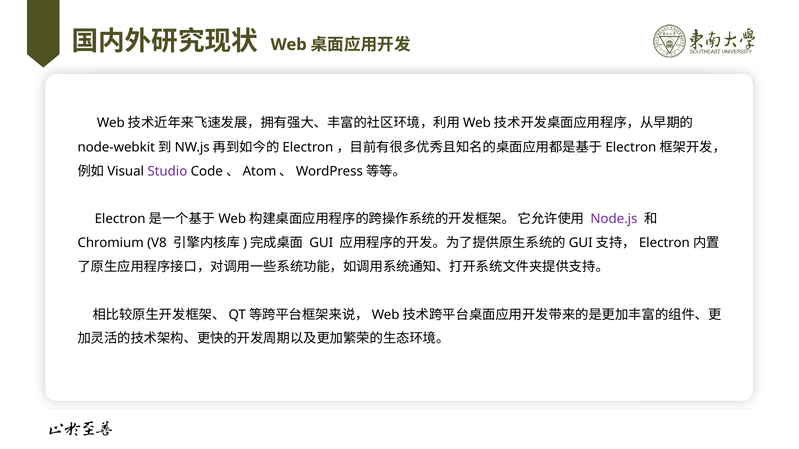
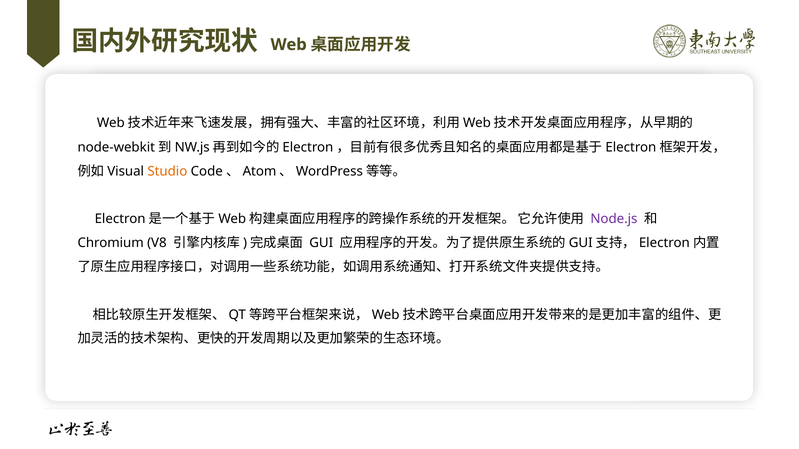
Studio colour: purple -> orange (167, 171)
